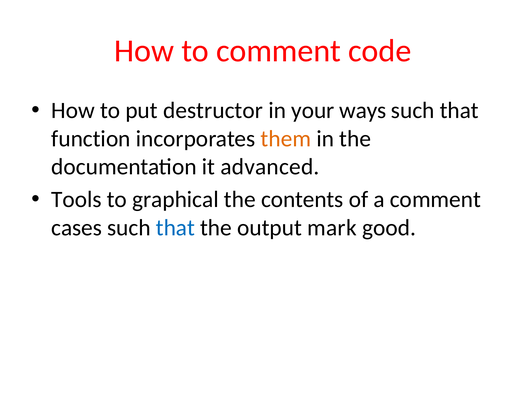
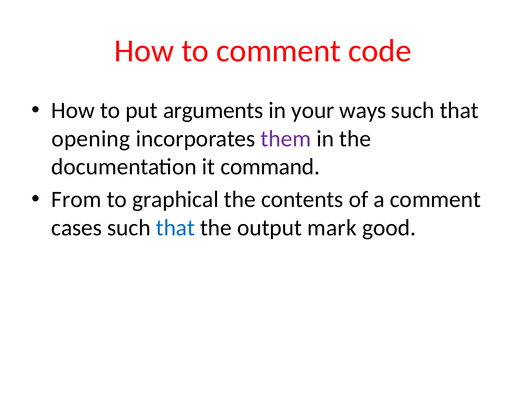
destructor: destructor -> arguments (213, 110)
function: function -> opening (91, 138)
them colour: orange -> purple (286, 138)
advanced: advanced -> command (270, 167)
Tools: Tools -> From (76, 199)
